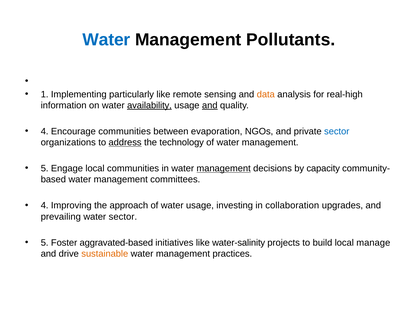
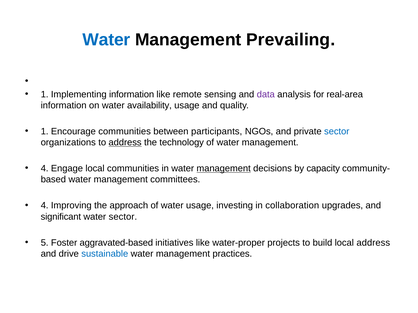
Pollutants: Pollutants -> Prevailing (291, 40)
Implementing particularly: particularly -> information (132, 94)
data colour: orange -> purple (266, 94)
real-high: real-high -> real-area (345, 94)
availability underline: present -> none (149, 106)
and underline: present -> none (210, 106)
4: 4 -> 1 (45, 132)
evaporation: evaporation -> participants (217, 132)
5: 5 -> 4 (45, 169)
prevailing: prevailing -> significant (61, 217)
water-salinity: water-salinity -> water-proper (239, 243)
local manage: manage -> address (373, 243)
sustainable colour: orange -> blue (105, 254)
